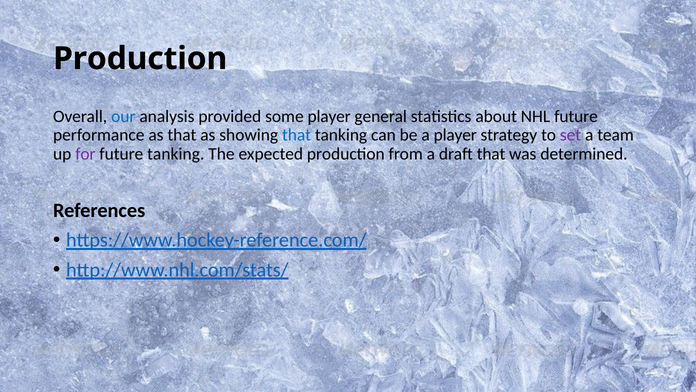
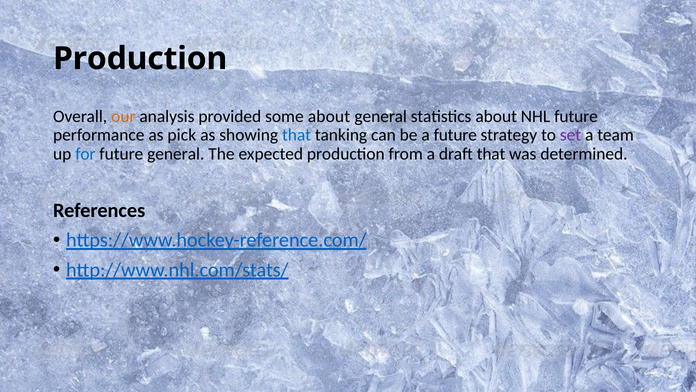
our colour: blue -> orange (123, 116)
some player: player -> about (329, 116)
as that: that -> pick (182, 135)
a player: player -> future (455, 135)
for colour: purple -> blue (85, 154)
future tanking: tanking -> general (176, 154)
